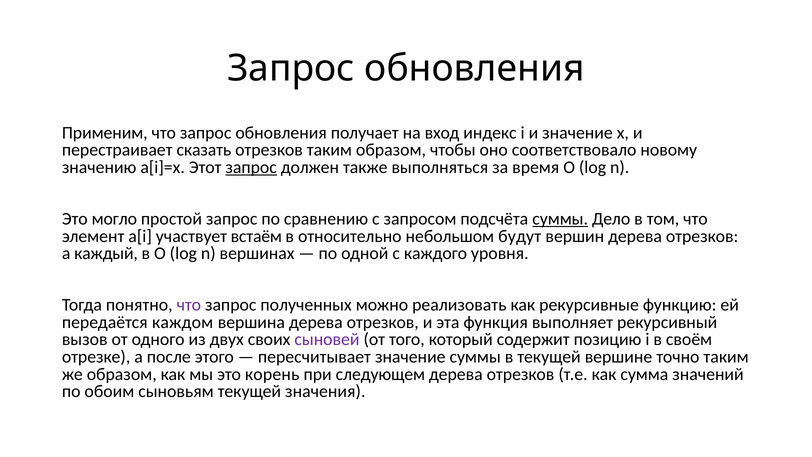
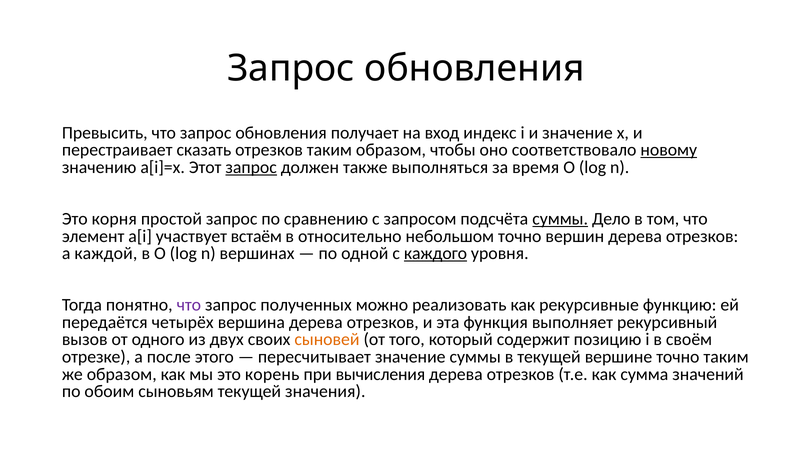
Применим: Применим -> Превысить (105, 133)
новому underline: none -> present (669, 150)
могло: могло -> корня (114, 219)
небольшом будут: будут -> точно (520, 236)
каждый: каждый -> каждой (106, 253)
каждого underline: none -> present (435, 253)
каждом: каждом -> четырёх (183, 322)
сыновей colour: purple -> orange (327, 339)
следующем: следующем -> вычисления (380, 374)
